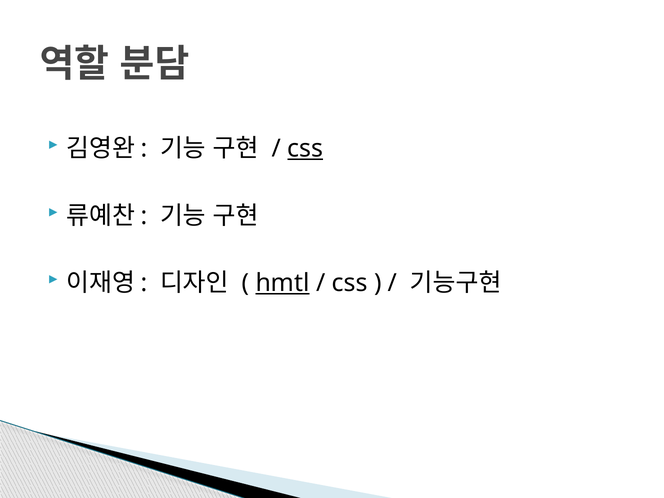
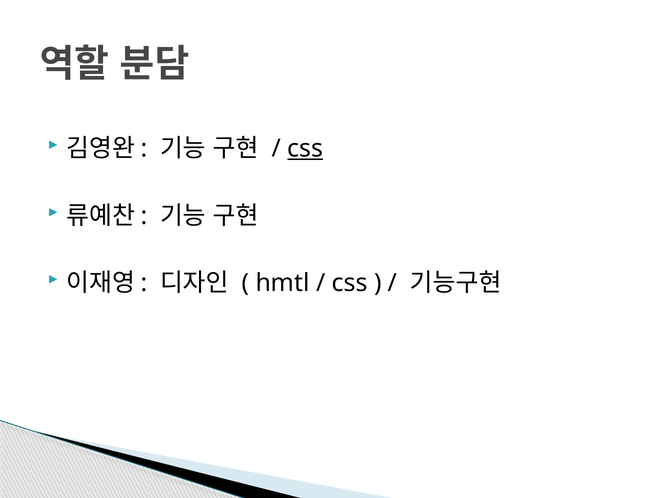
hmtl underline: present -> none (283, 283)
